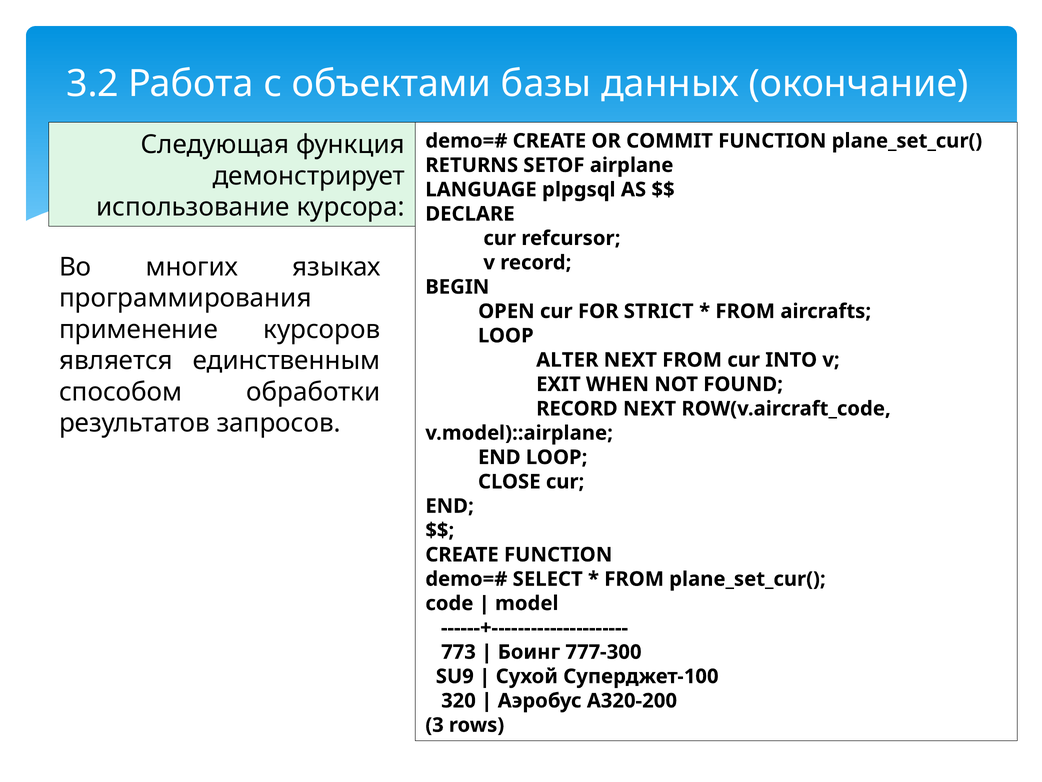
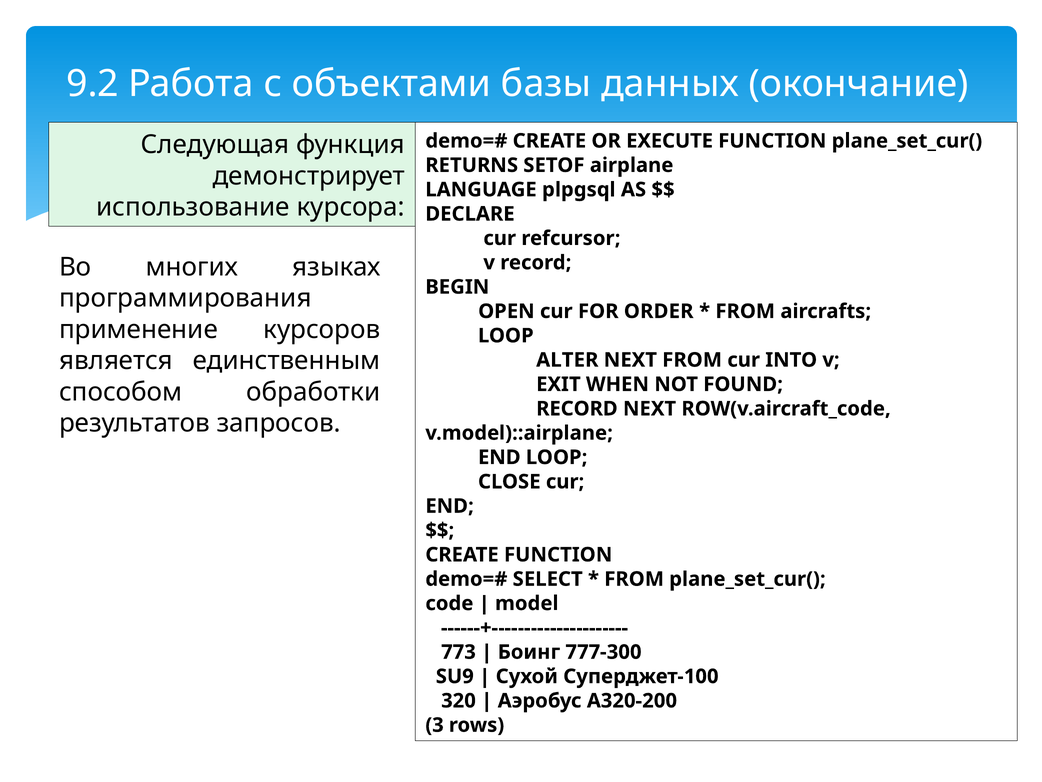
3.2: 3.2 -> 9.2 (93, 84)
COMMIT: COMMIT -> EXECUTE (670, 141)
STRICT: STRICT -> ORDER (659, 311)
